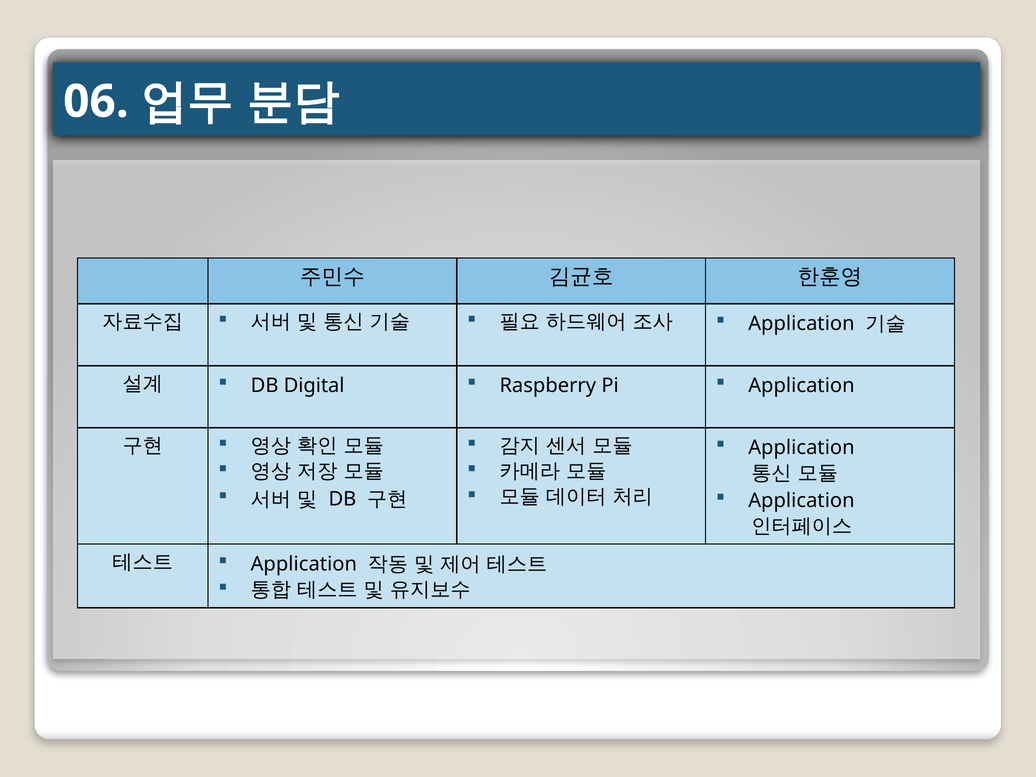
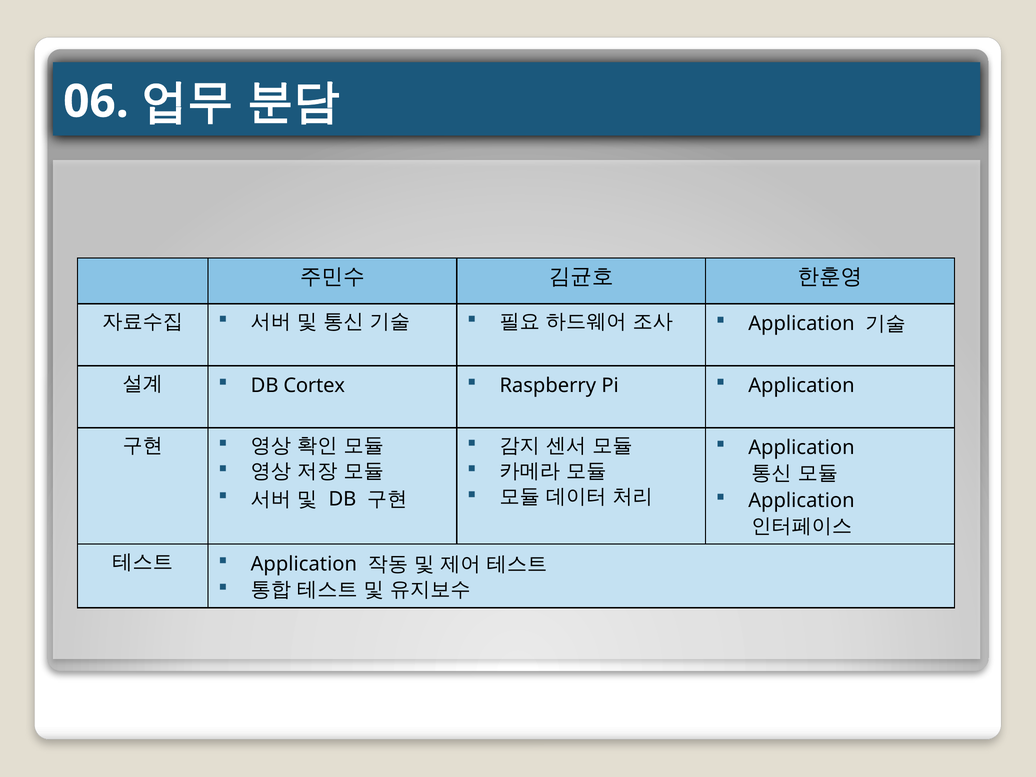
Digital: Digital -> Cortex (314, 386)
